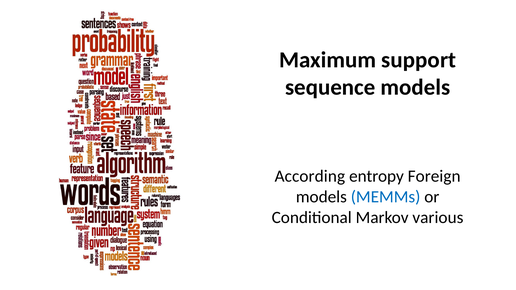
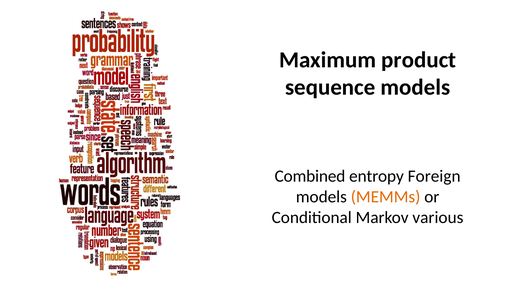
support: support -> product (419, 60)
According: According -> Combined (310, 176)
MEMMs colour: blue -> orange (386, 197)
